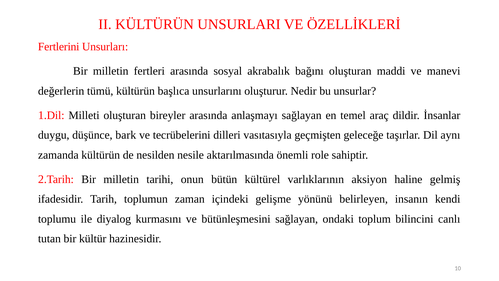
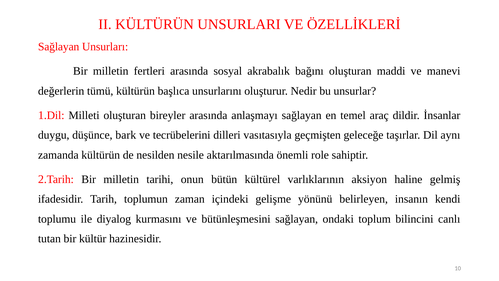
Fertlerini: Fertlerini -> Sağlayan (59, 47)
